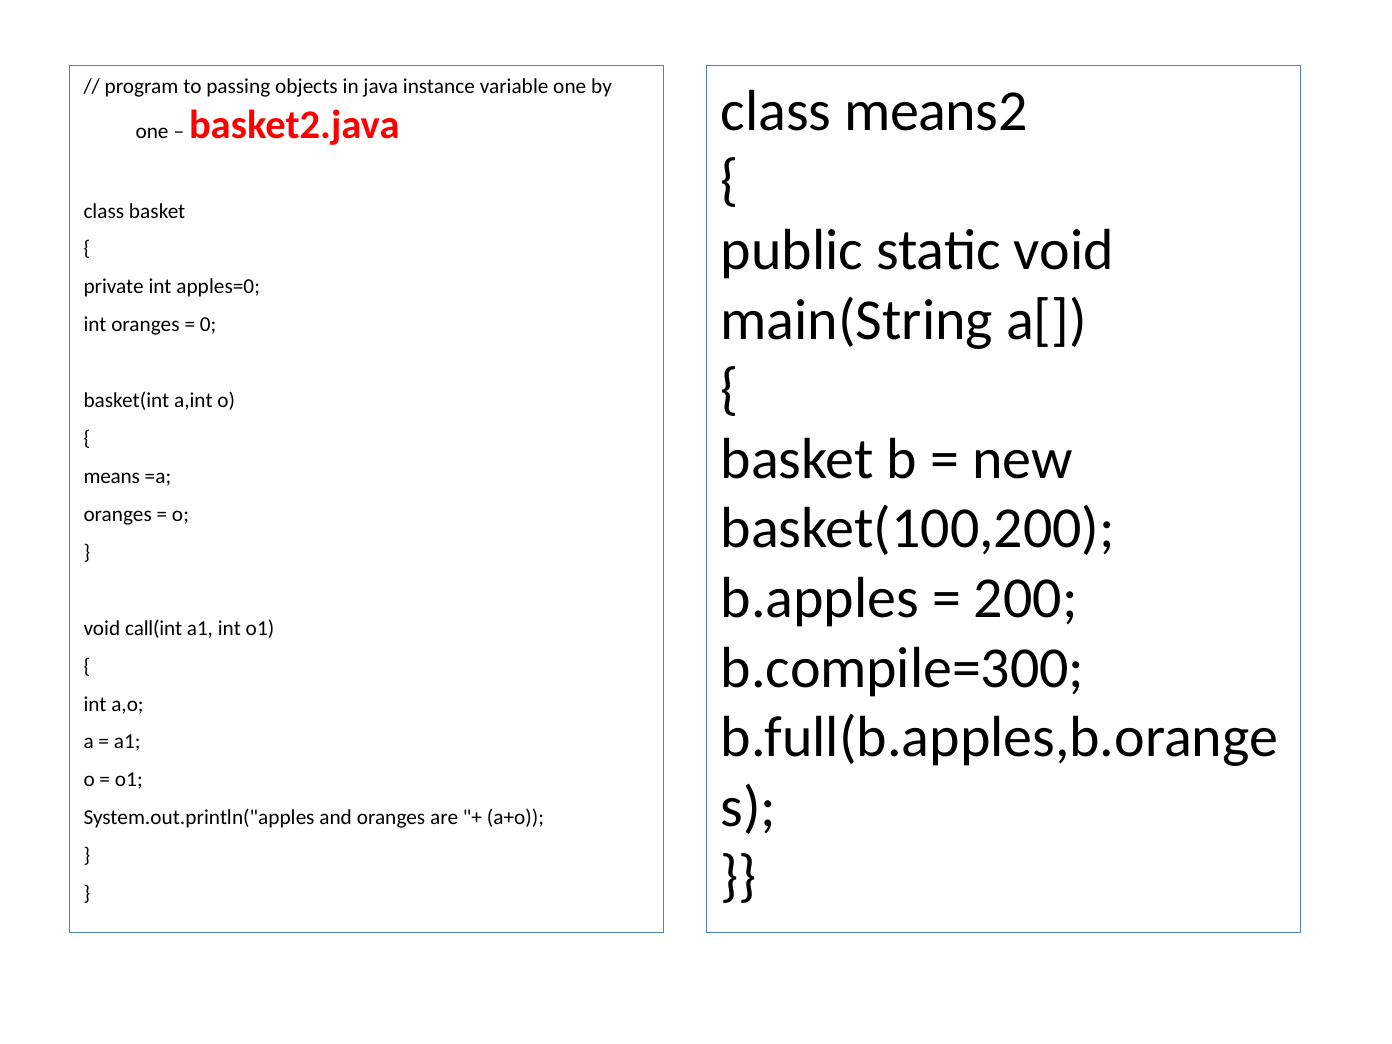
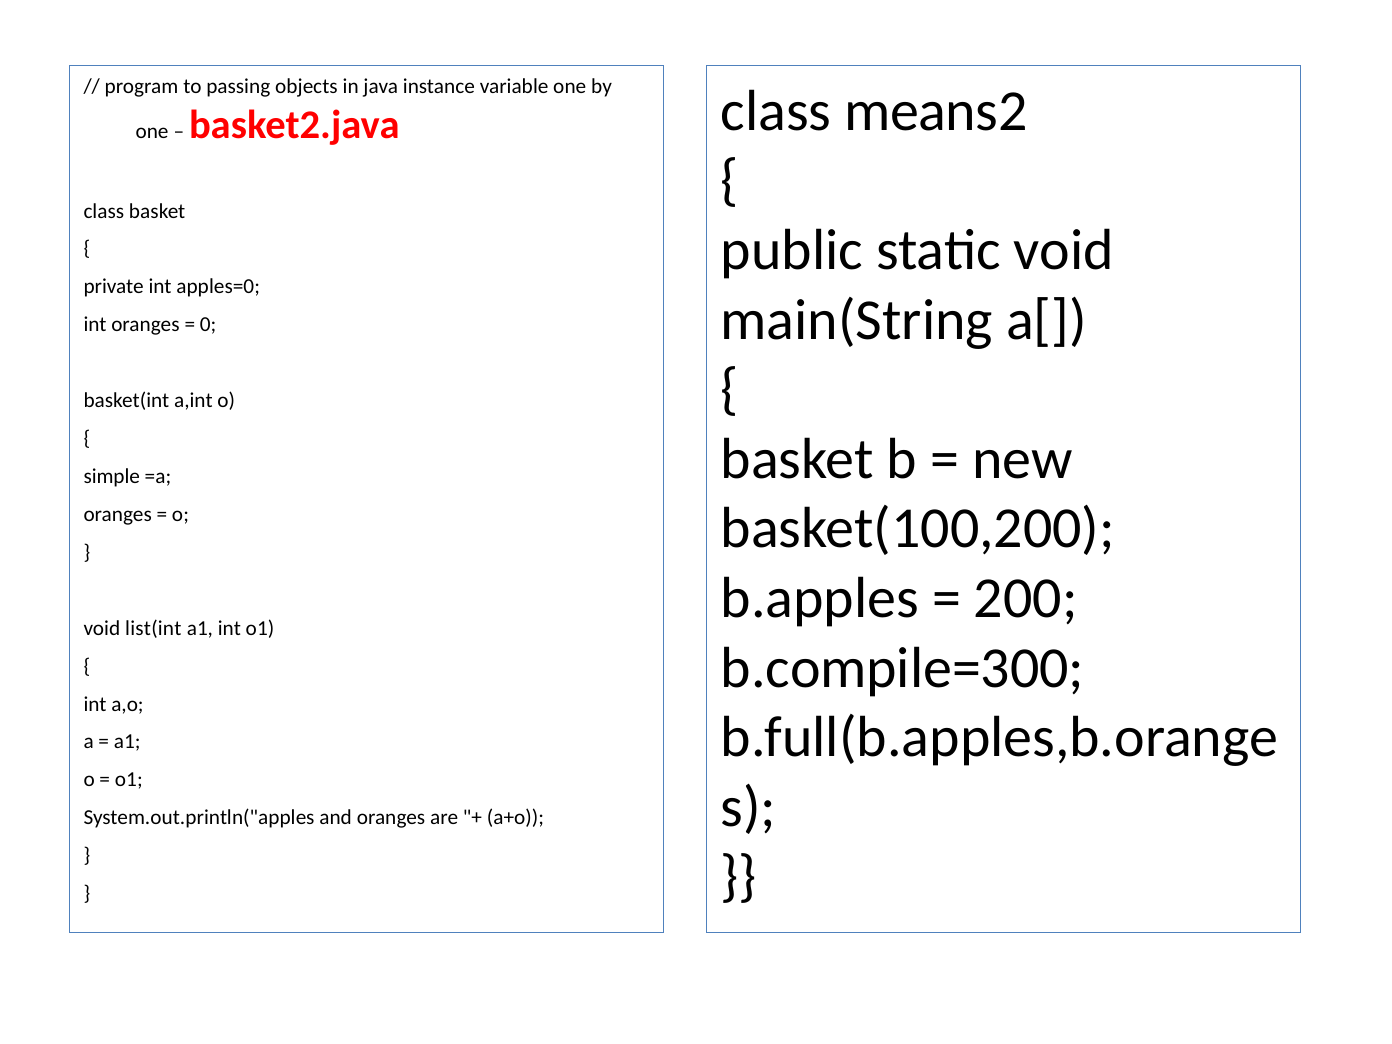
means: means -> simple (112, 477)
call(int: call(int -> list(int (153, 628)
